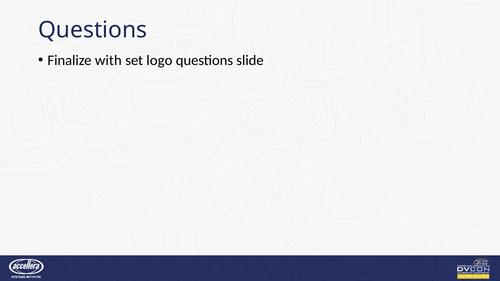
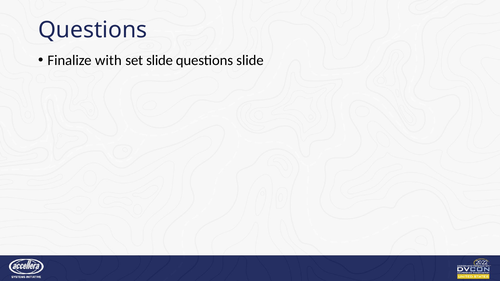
set logo: logo -> slide (160, 60)
